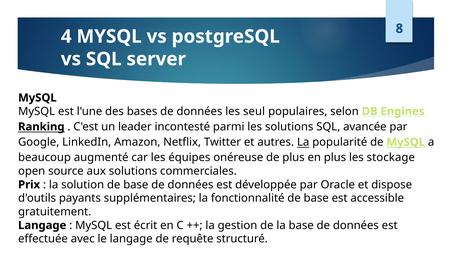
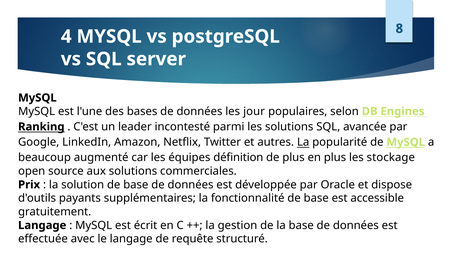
seul: seul -> jour (254, 111)
onéreuse: onéreuse -> définition (238, 158)
